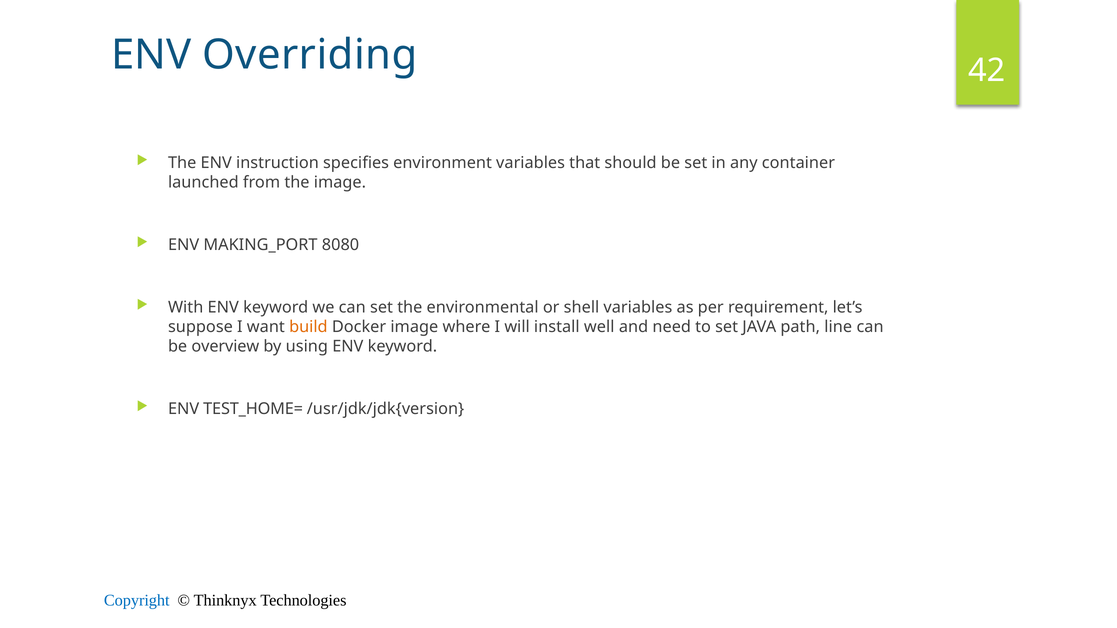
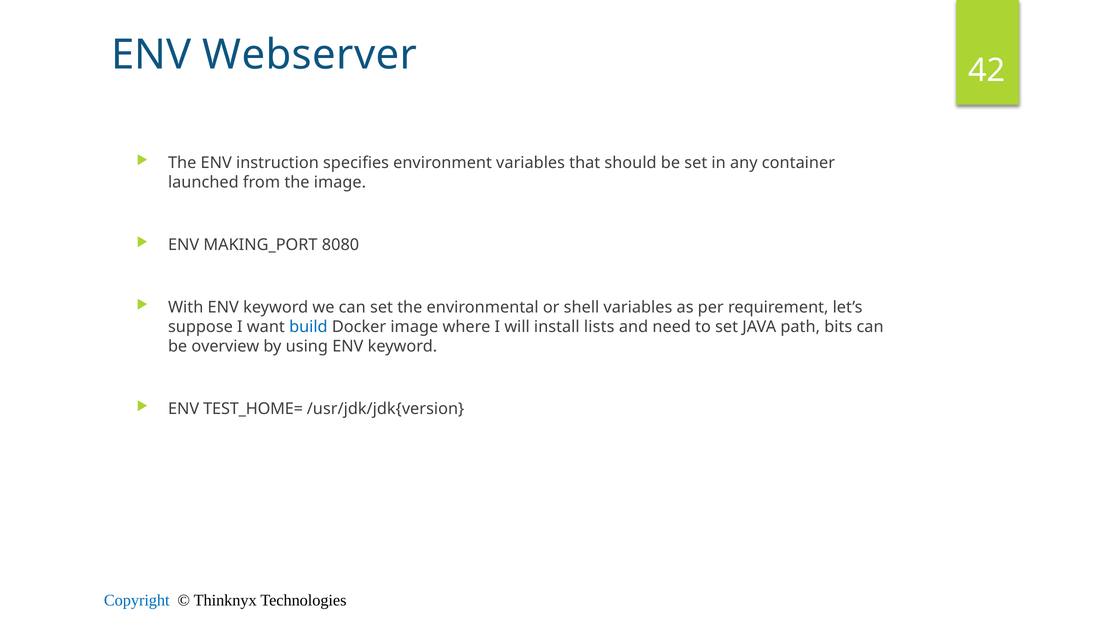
Overriding: Overriding -> Webserver (310, 55)
build colour: orange -> blue (308, 327)
well: well -> lists (599, 327)
line: line -> bits (838, 327)
